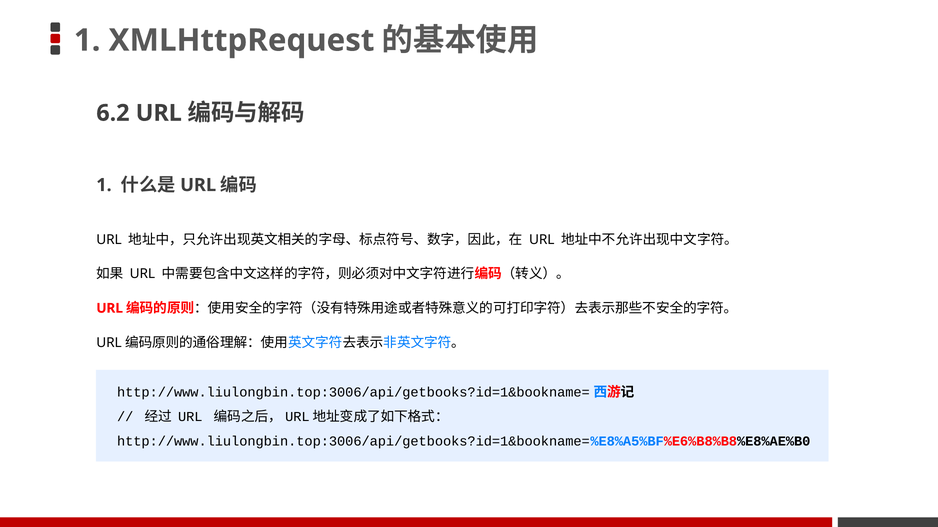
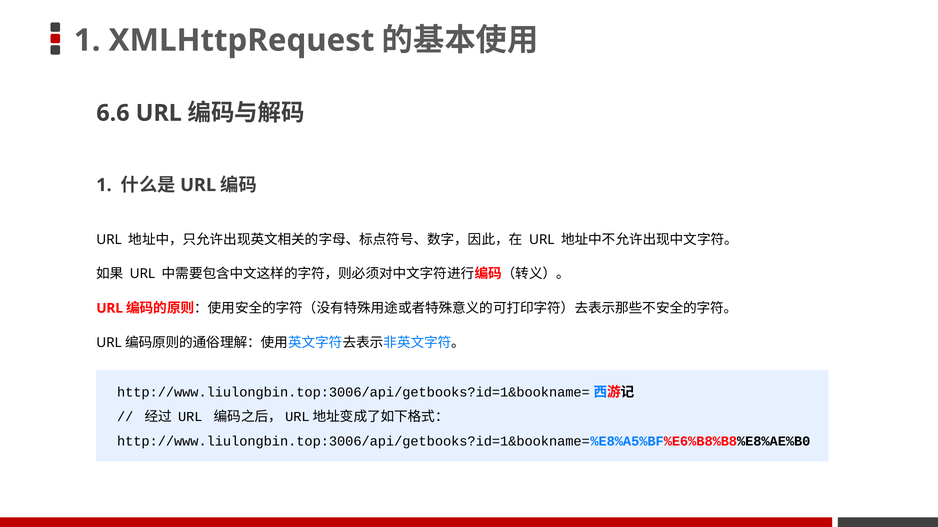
6.2: 6.2 -> 6.6 (113, 113)
